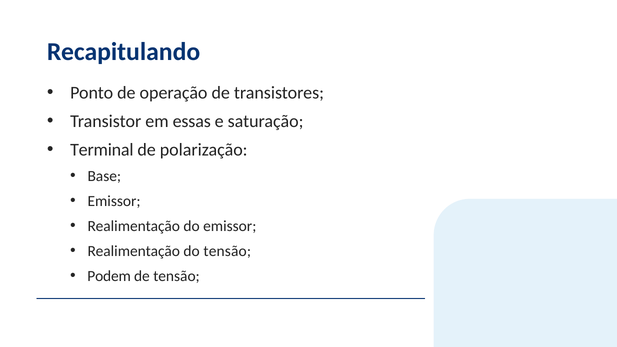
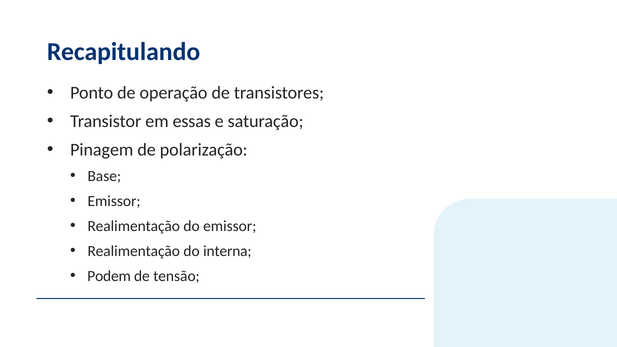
Terminal: Terminal -> Pinagem (102, 150)
do tensão: tensão -> interna (227, 251)
